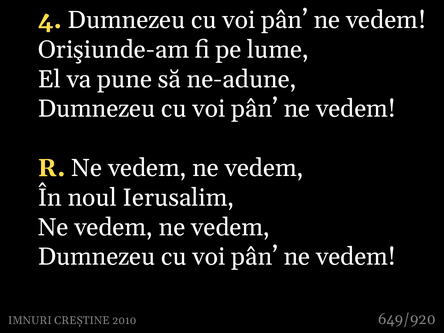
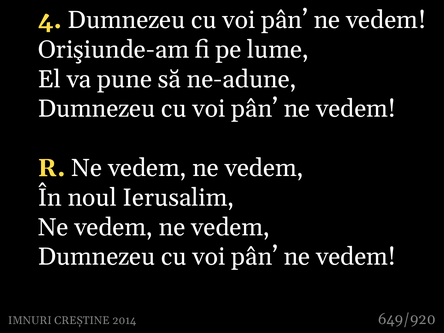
2010: 2010 -> 2014 (124, 320)
